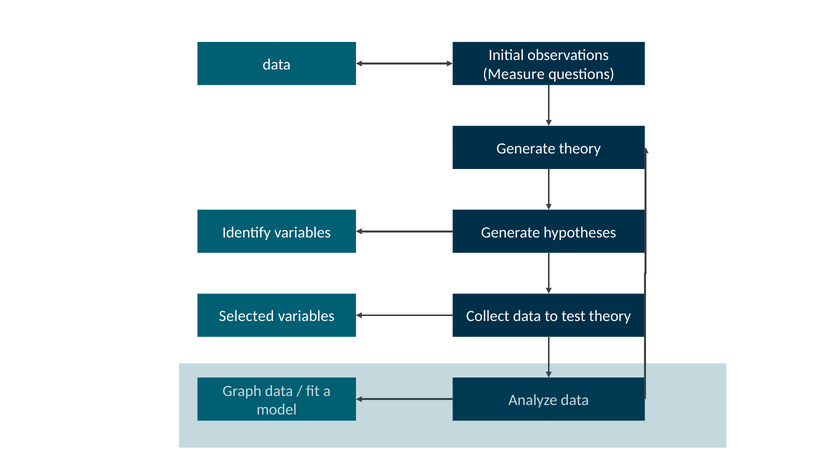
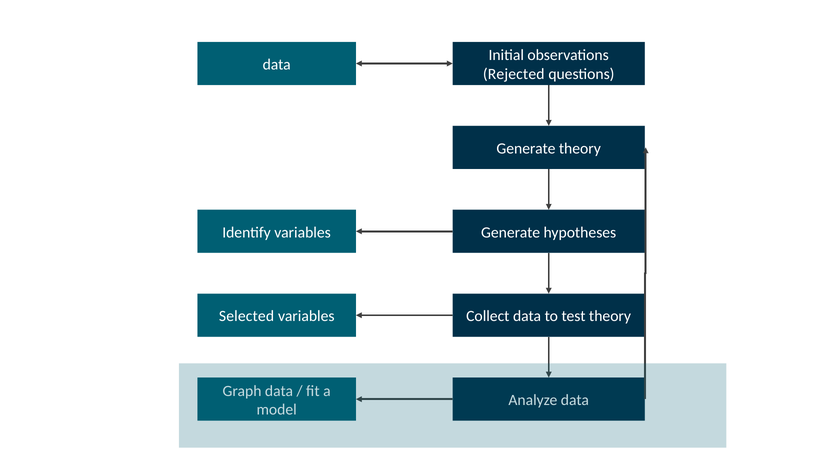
Measure: Measure -> Rejected (514, 74)
